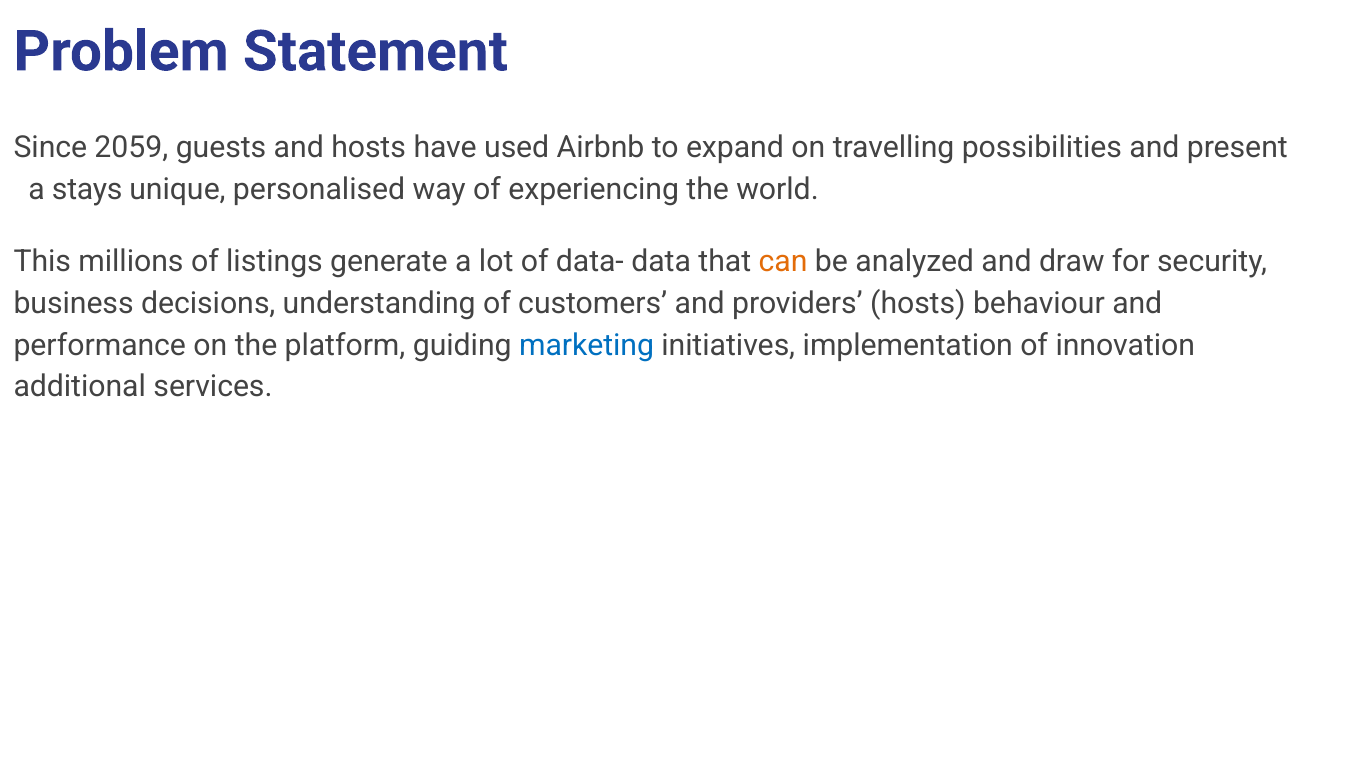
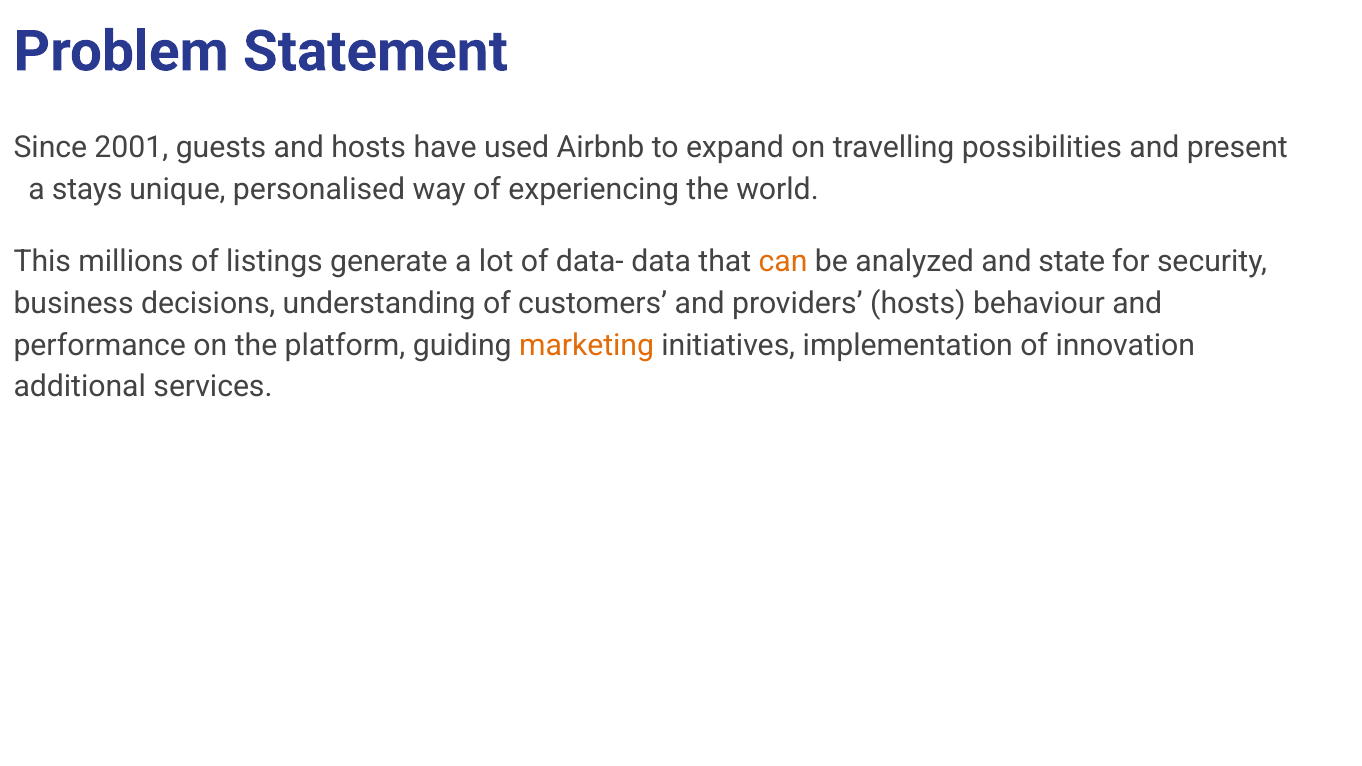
2059: 2059 -> 2001 (131, 148)
draw: draw -> state (1072, 262)
marketing colour: blue -> orange (587, 345)
